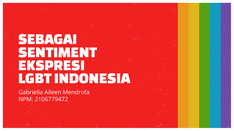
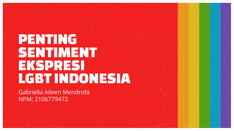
SEBAGAI: SEBAGAI -> PENTING (48, 39)
